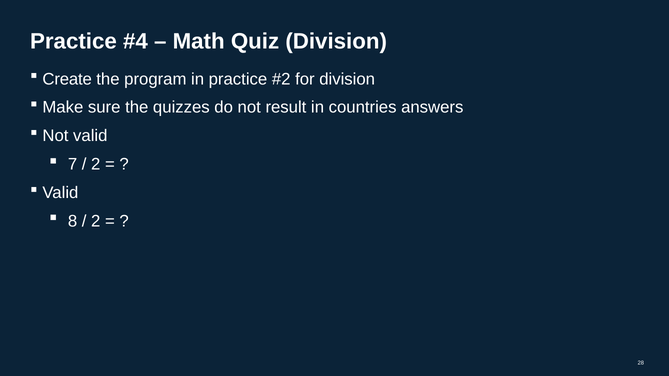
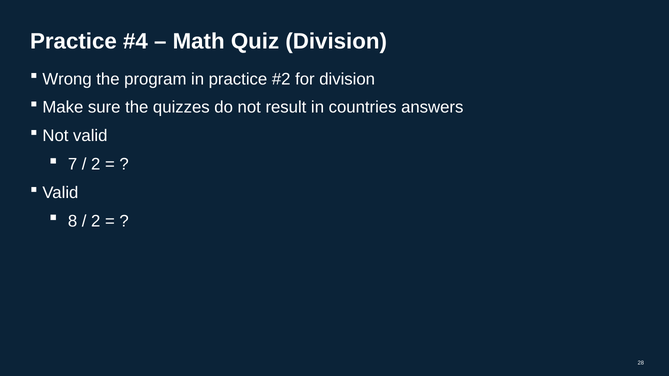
Create: Create -> Wrong (67, 79)
